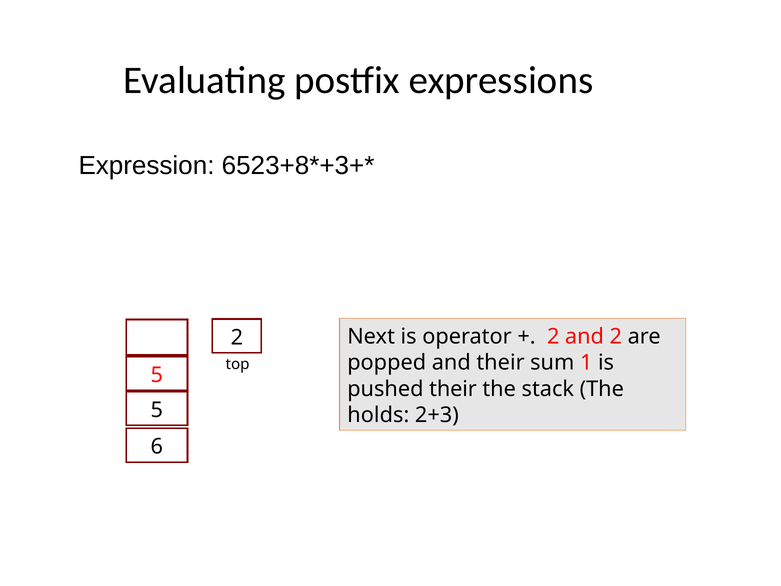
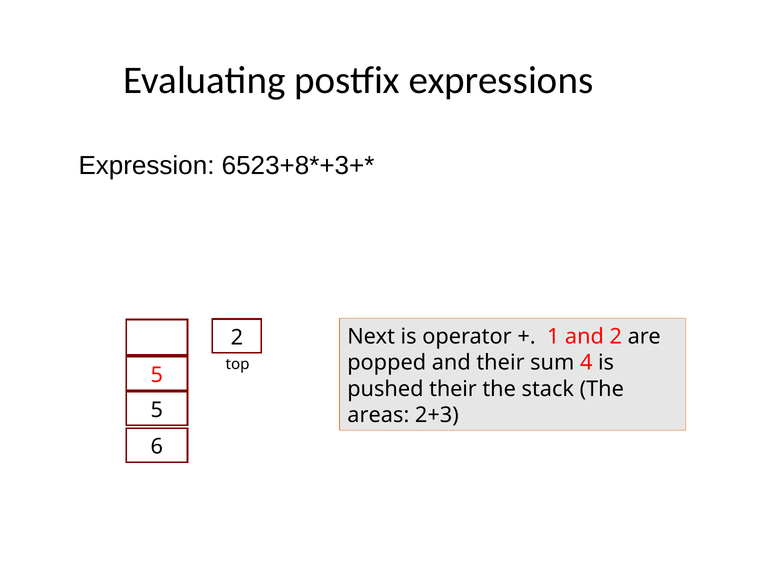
2: 2 -> 1 (553, 337)
1: 1 -> 4 (586, 363)
holds: holds -> areas (378, 415)
